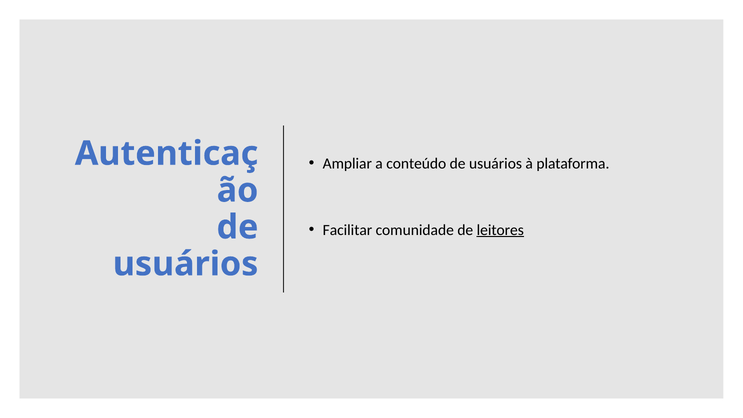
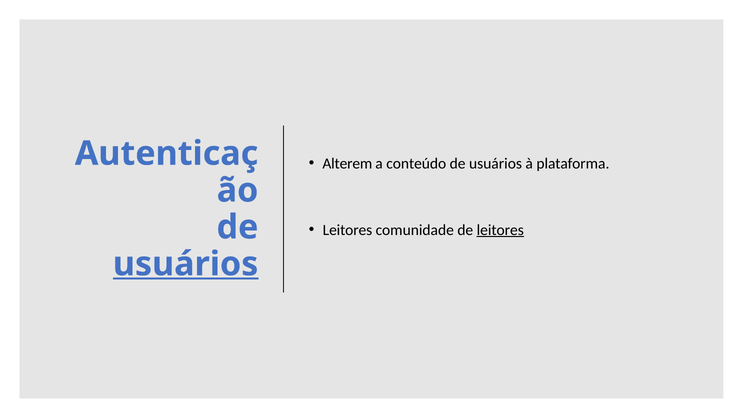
Ampliar: Ampliar -> Alterem (347, 163)
Facilitar: Facilitar -> Leitores (347, 230)
usuários underline: none -> present (186, 264)
